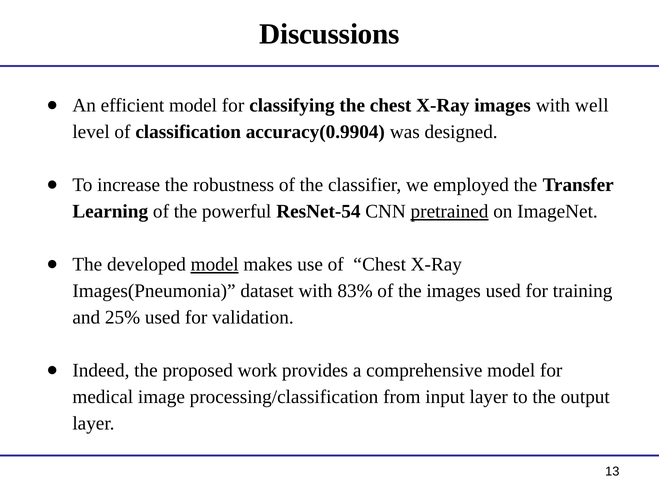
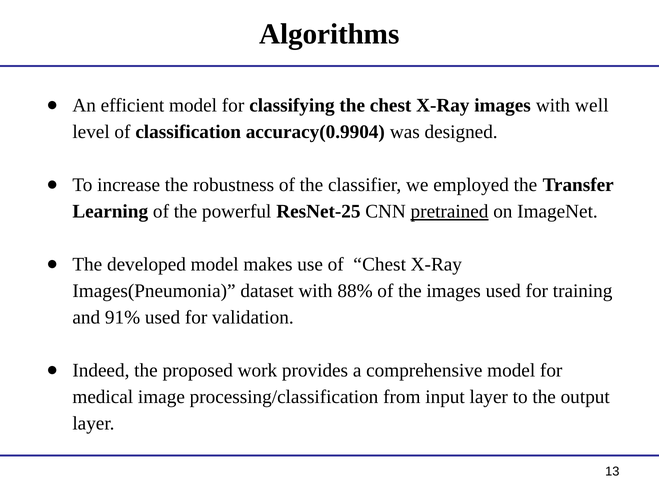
Discussions: Discussions -> Algorithms (329, 34)
ResNet-54: ResNet-54 -> ResNet-25 (318, 212)
model underline: present -> none (215, 265)
83%: 83% -> 88% (355, 291)
25%: 25% -> 91% (123, 318)
